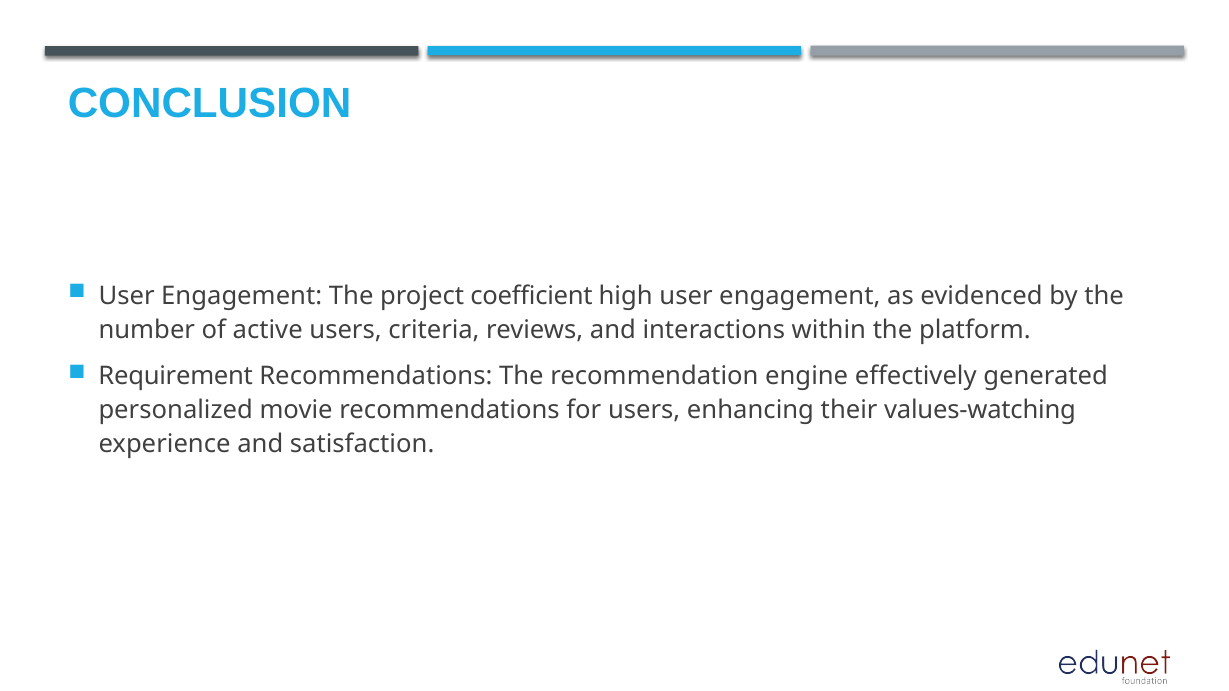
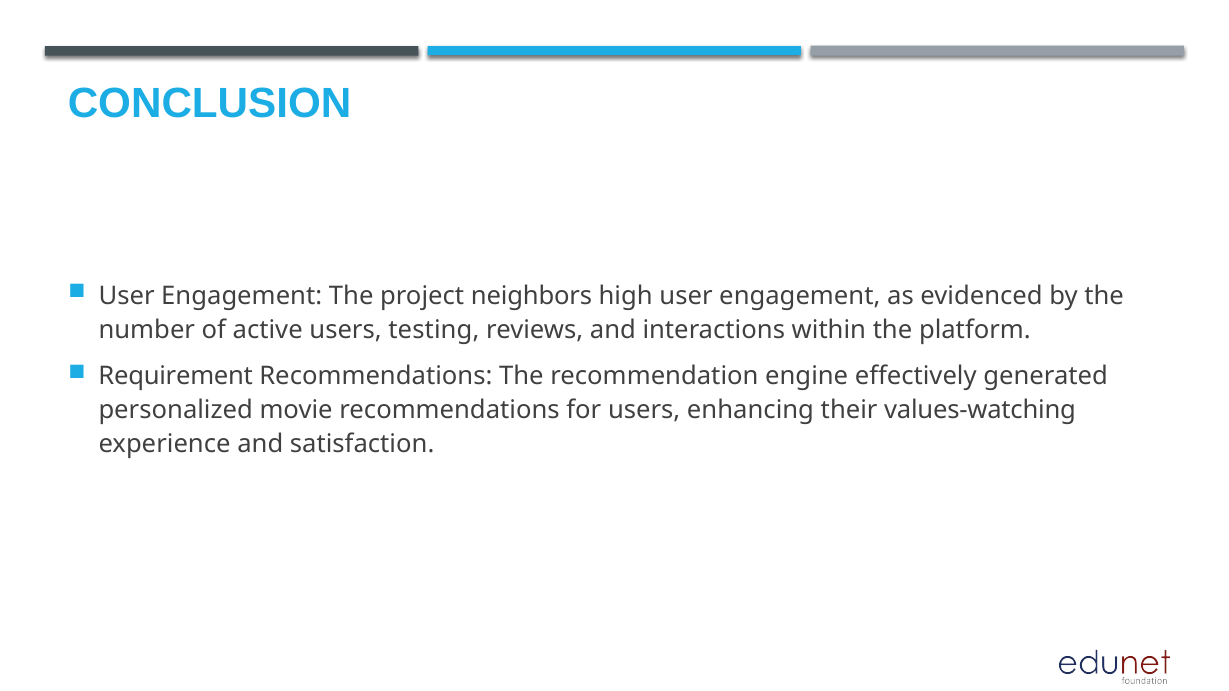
coefficient: coefficient -> neighbors (531, 296)
criteria: criteria -> testing (434, 330)
